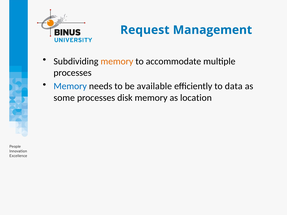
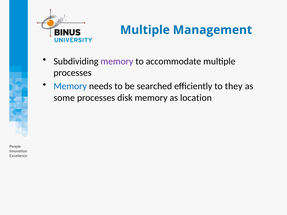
Request: Request -> Multiple (145, 30)
memory colour: orange -> purple (117, 61)
available: available -> searched (154, 86)
data: data -> they (234, 86)
